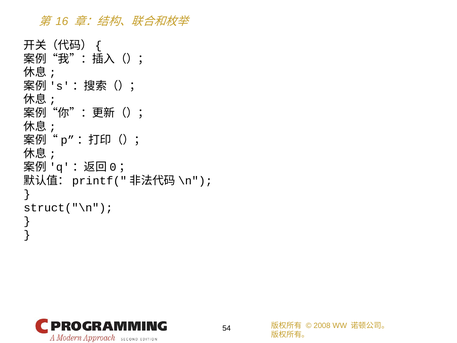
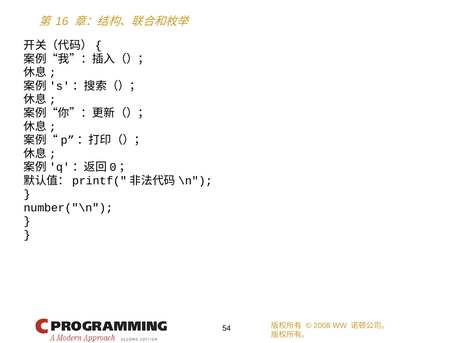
struct("\n: struct("\n -> number("\n (68, 208)
